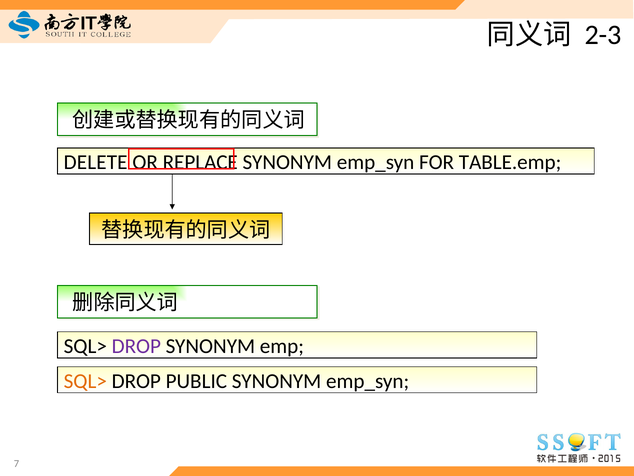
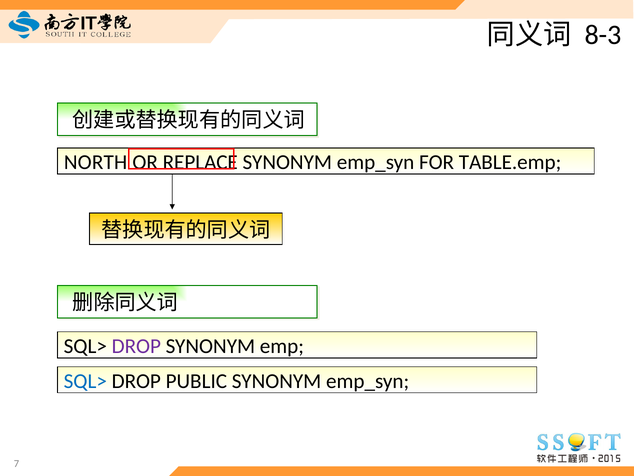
2-3: 2-3 -> 8-3 (603, 35)
DELETE: DELETE -> NORTH (96, 162)
SQL> colour: orange -> blue (85, 381)
